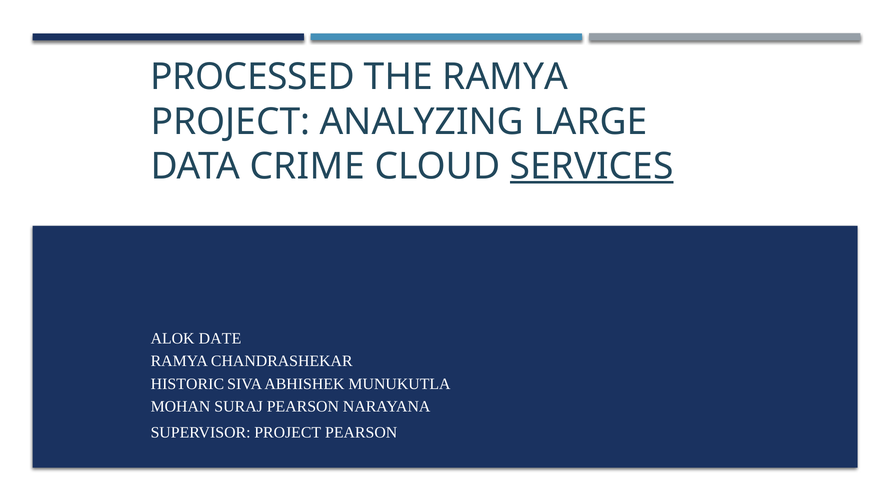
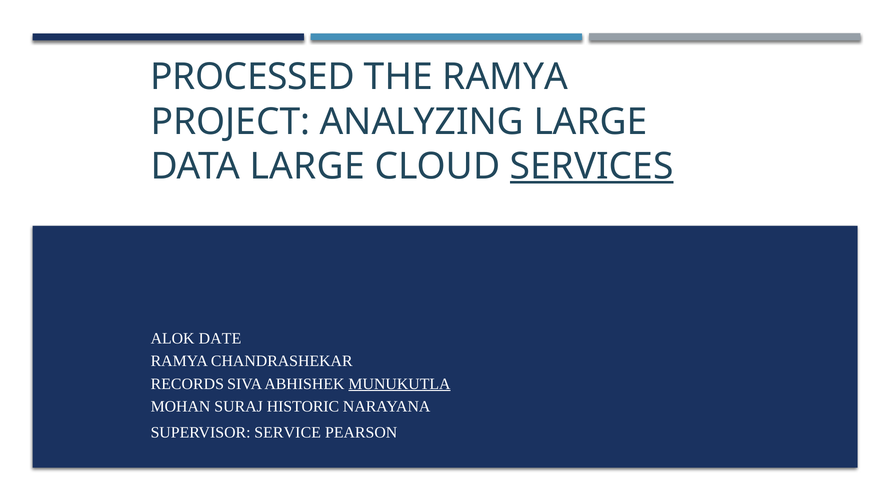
DATA CRIME: CRIME -> LARGE (307, 166)
HISTORIC: HISTORIC -> RECORDS (187, 384)
MUNUKUTLA underline: none -> present (400, 384)
SURAJ PEARSON: PEARSON -> HISTORIC (303, 407)
SUPERVISOR PROJECT: PROJECT -> SERVICE (288, 433)
